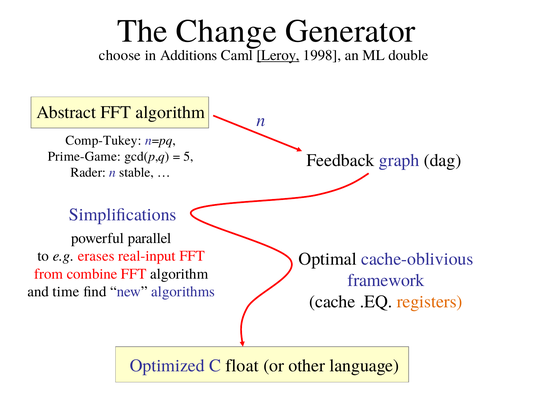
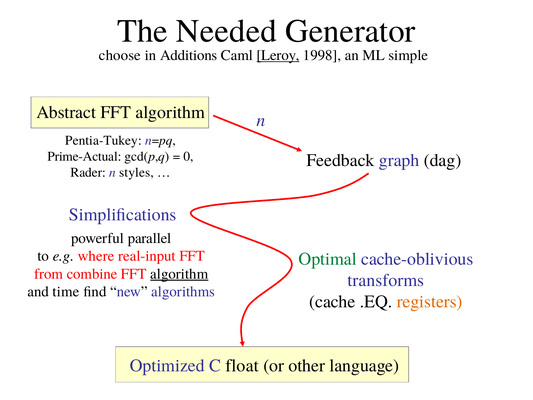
Change: Change -> Needed (226, 31)
double: double -> simple (408, 55)
Comp-Tukey: Comp-Tukey -> Pentia-Tukey (103, 140)
Prime-Game: Prime-Game -> Prime-Actual (84, 156)
5: 5 -> 0 (189, 156)
stable: stable -> styles (137, 172)
erases: erases -> where (96, 256)
Optimal colour: black -> green (328, 259)
algorithm underline: none -> present (179, 274)
framework: framework -> transforms (386, 280)
